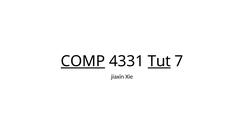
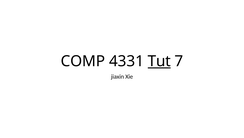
COMP underline: present -> none (83, 61)
